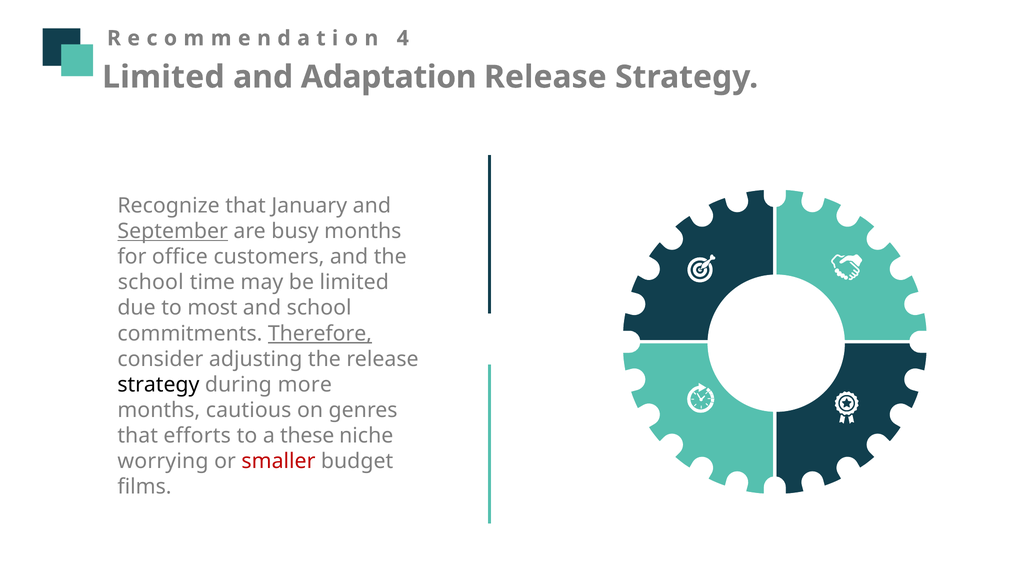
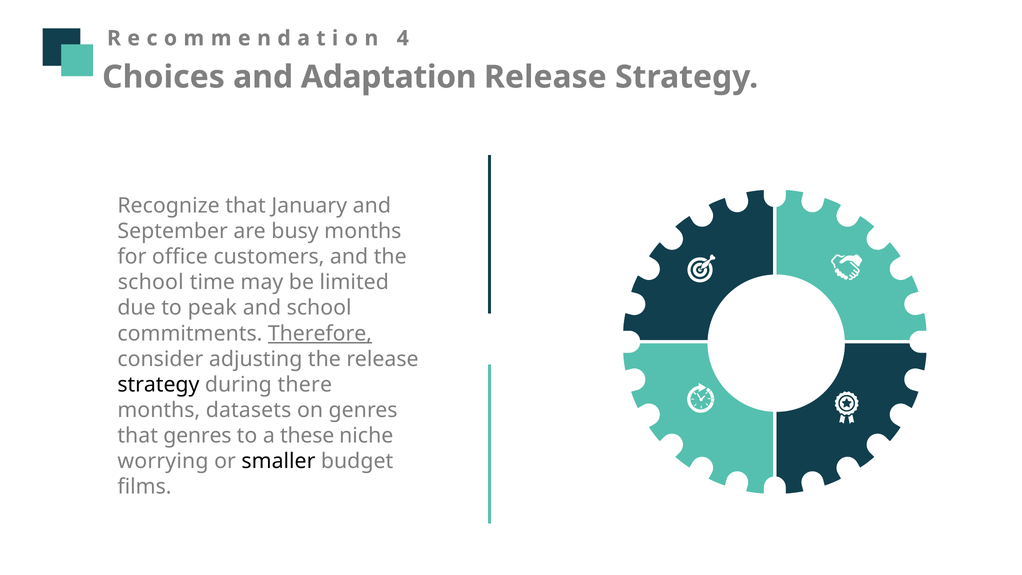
Limited: Limited -> Choices (163, 77)
September underline: present -> none (173, 231)
most: most -> peak (212, 308)
more: more -> there (305, 385)
cautious: cautious -> datasets (249, 410)
that efforts: efforts -> genres (197, 436)
smaller colour: red -> black (278, 461)
